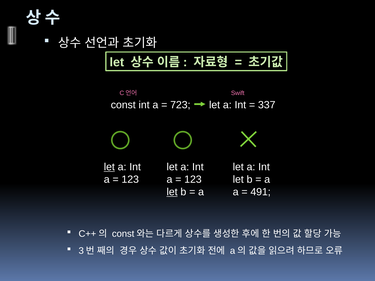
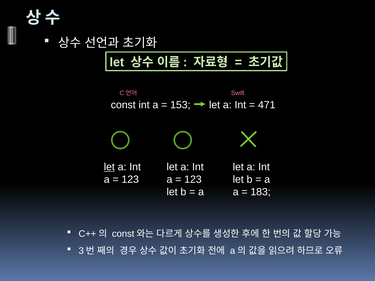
723: 723 -> 153 (180, 105)
337: 337 -> 471 (267, 105)
let underline: present -> none (172, 192)
491: 491 -> 183 (261, 192)
